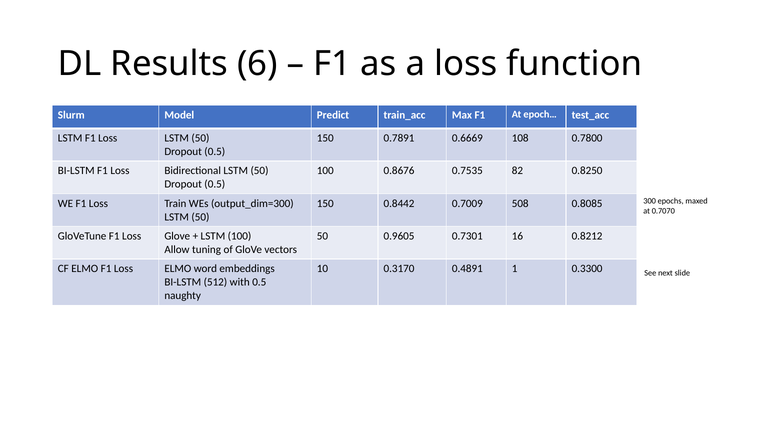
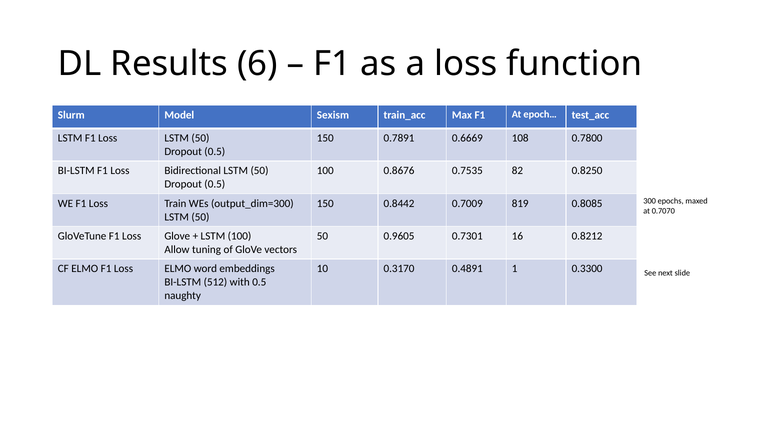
Predict: Predict -> Sexism (333, 115)
508: 508 -> 819 (520, 203)
